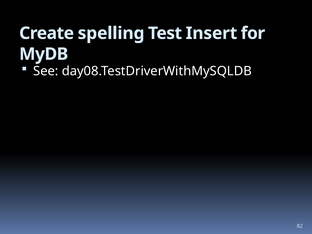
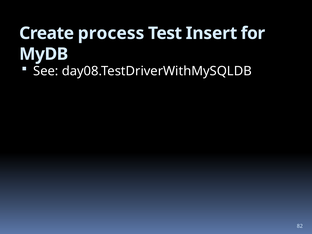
spelling: spelling -> process (111, 33)
